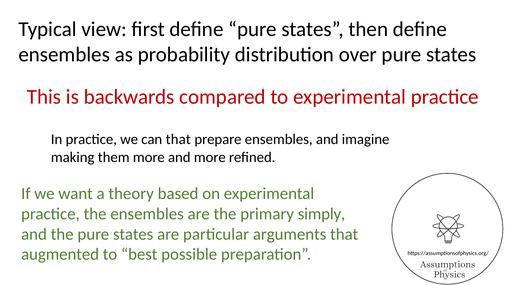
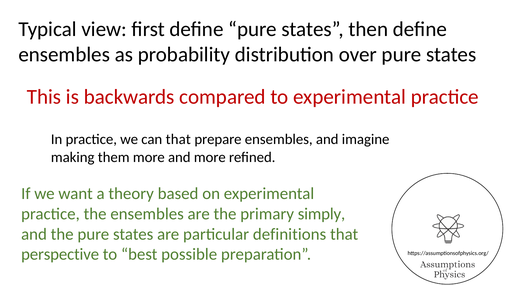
arguments: arguments -> definitions (290, 234)
augmented: augmented -> perspective (60, 254)
